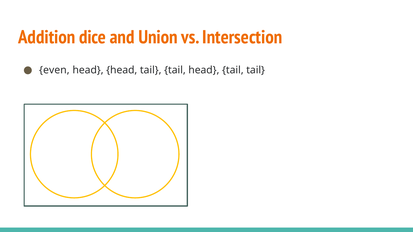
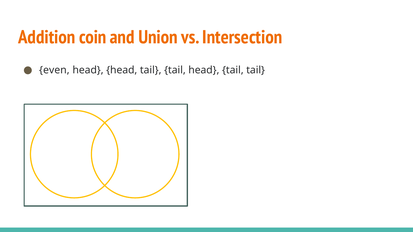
dice: dice -> coin (93, 37)
